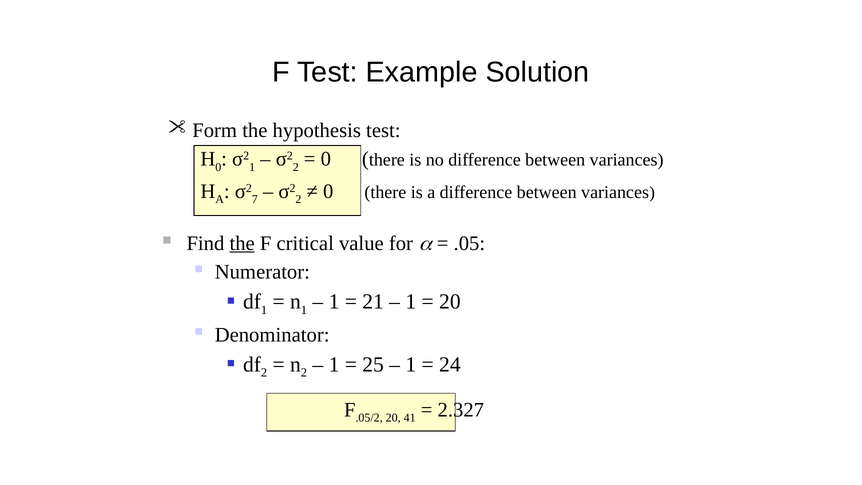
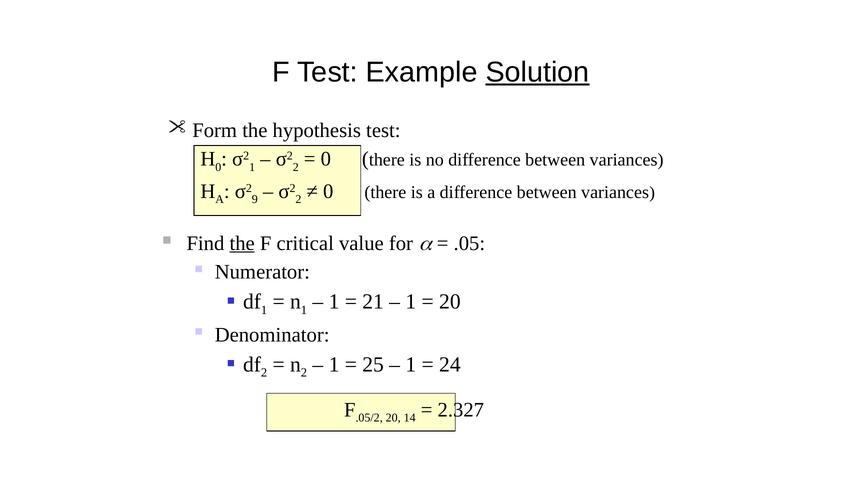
Solution underline: none -> present (538, 72)
7: 7 -> 9 (255, 199)
41: 41 -> 14 (410, 418)
